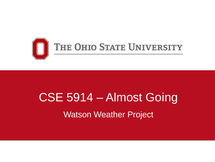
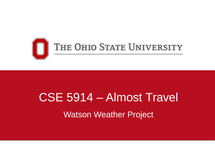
Going: Going -> Travel (162, 97)
